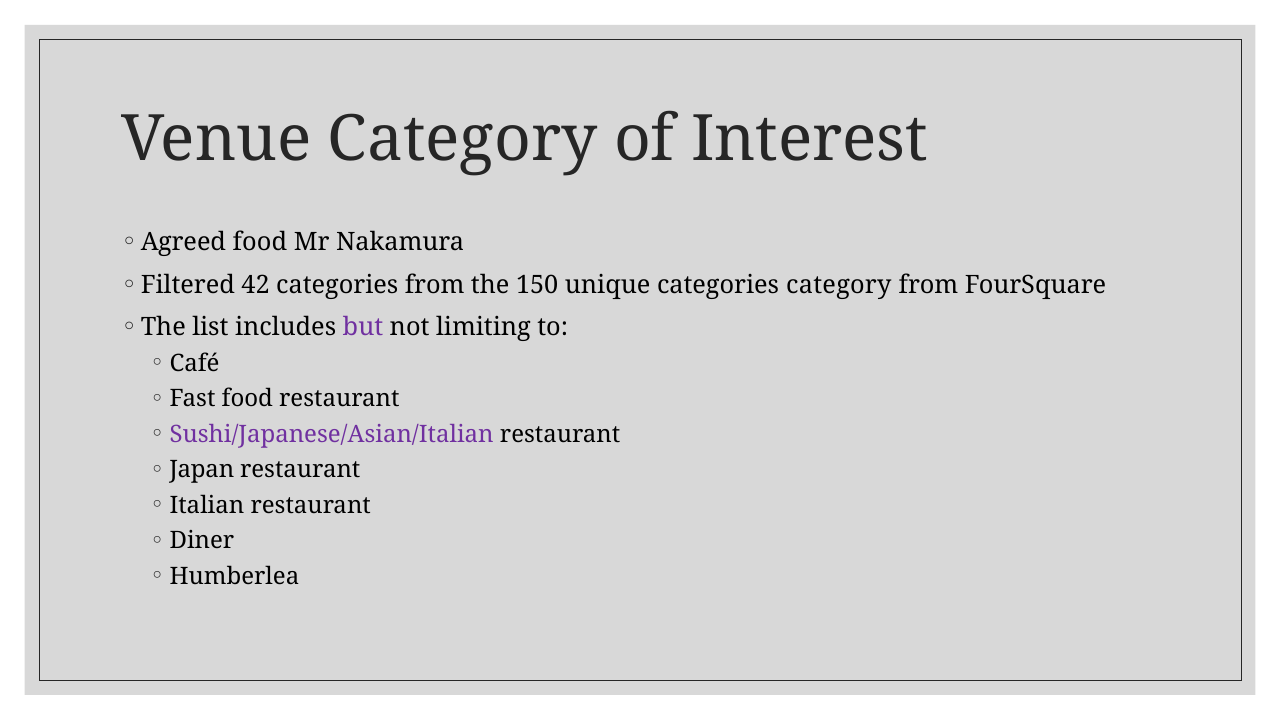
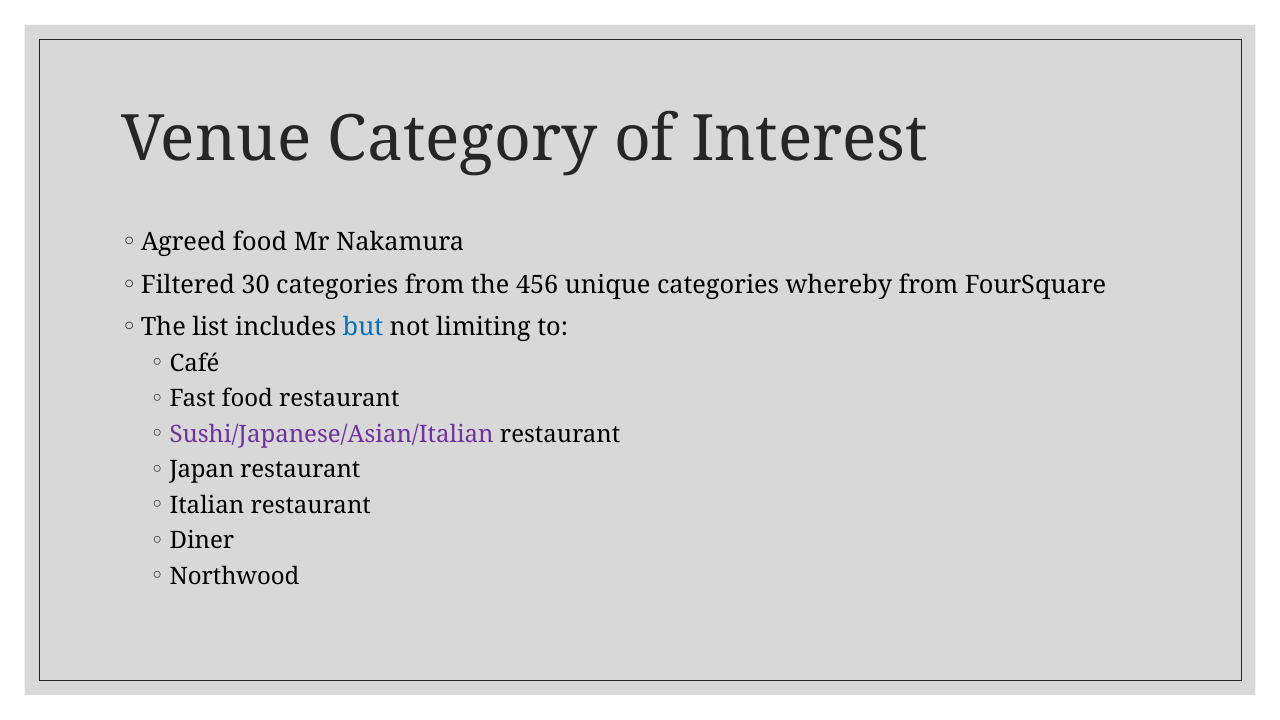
42: 42 -> 30 (256, 285)
150: 150 -> 456 (537, 285)
categories category: category -> whereby (839, 285)
but colour: purple -> blue (363, 327)
Humberlea: Humberlea -> Northwood (234, 576)
